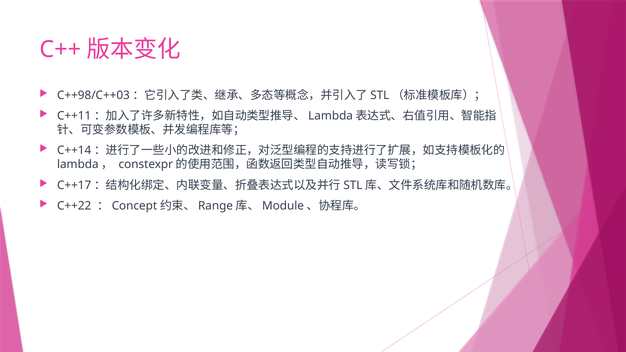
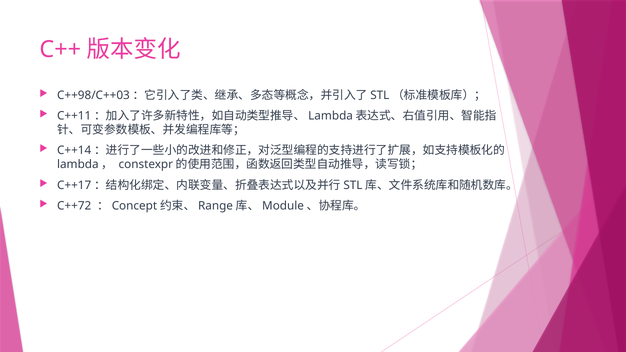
C++22: C++22 -> C++72 (74, 206)
